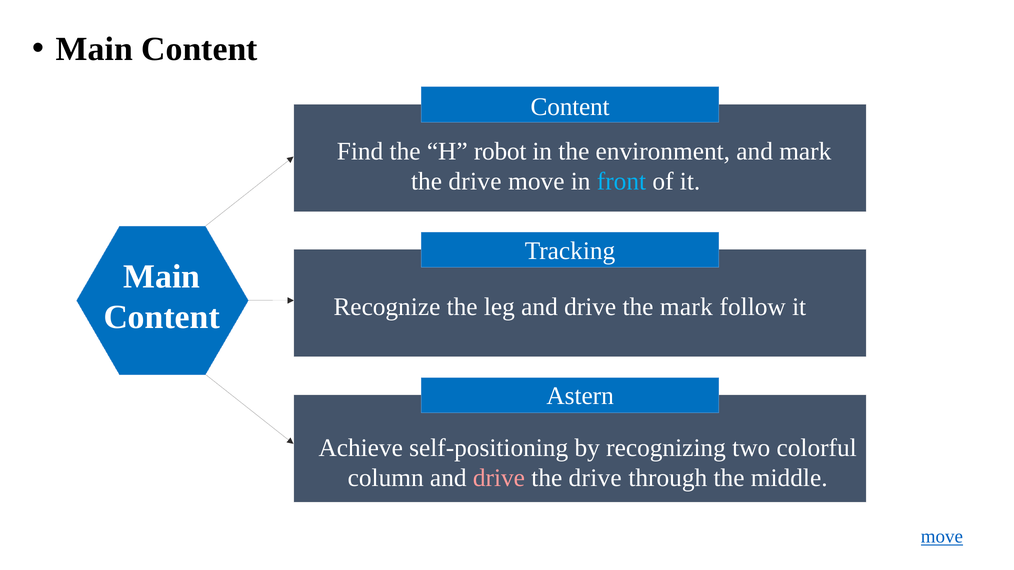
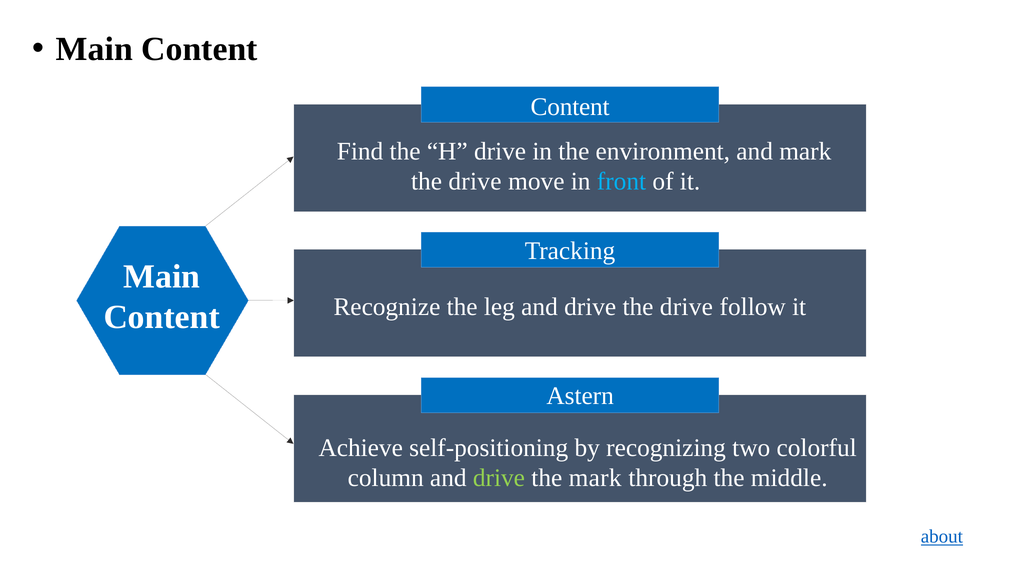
H robot: robot -> drive (500, 151)
drive the mark: mark -> drive (686, 307)
drive colour: pink -> light green (499, 478)
drive: drive -> mark (595, 478)
move: move -> about (942, 537)
